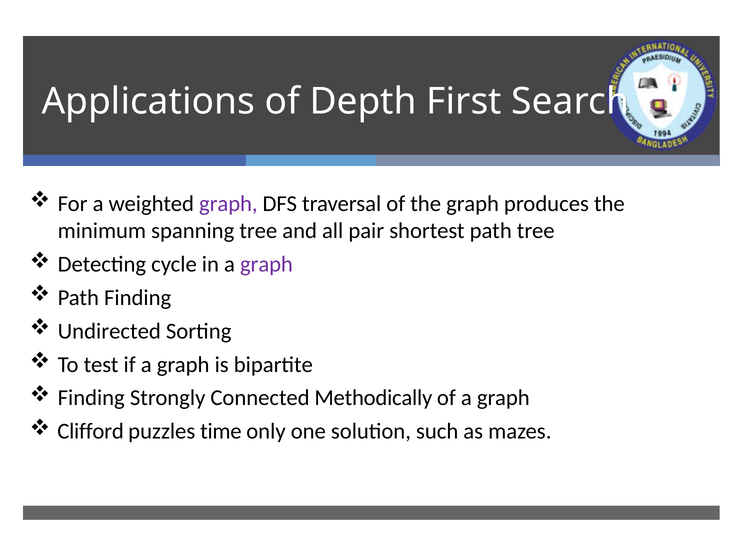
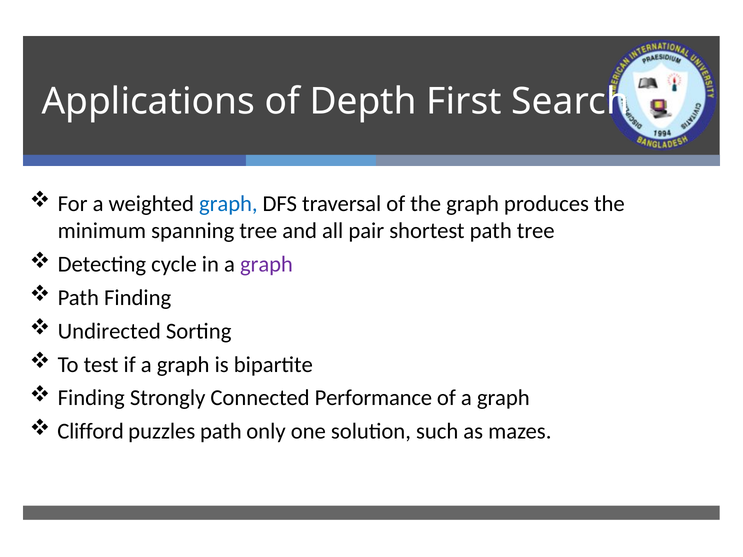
graph colour: purple -> blue (228, 204)
Methodically: Methodically -> Performance (373, 398)
puzzles time: time -> path (221, 432)
